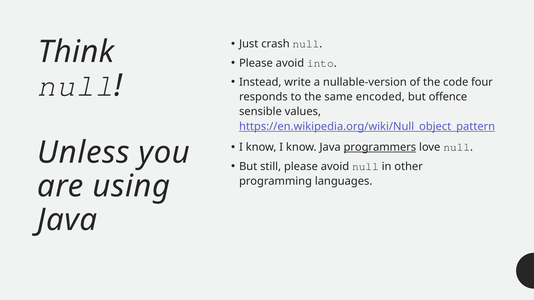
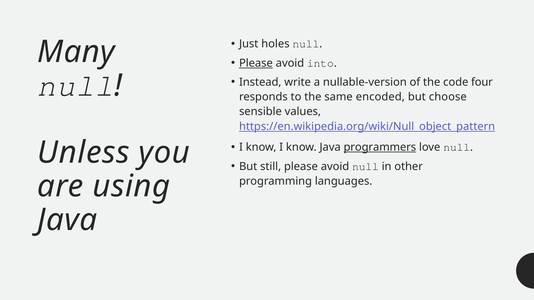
crash: crash -> holes (275, 44)
Think: Think -> Many (76, 52)
Please underline: none -> present (256, 63)
offence: offence -> choose (448, 97)
